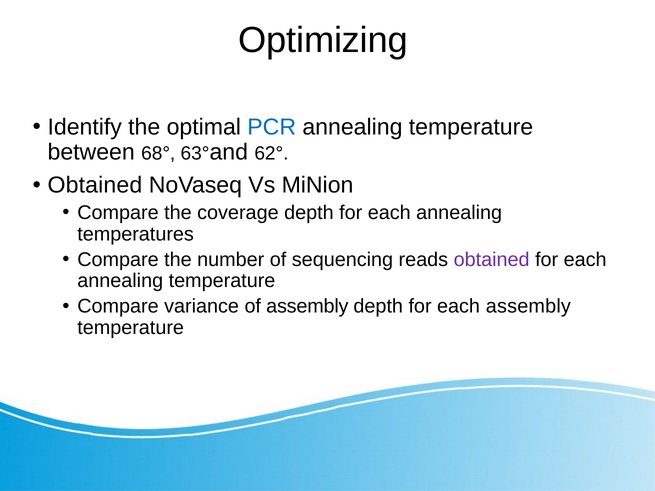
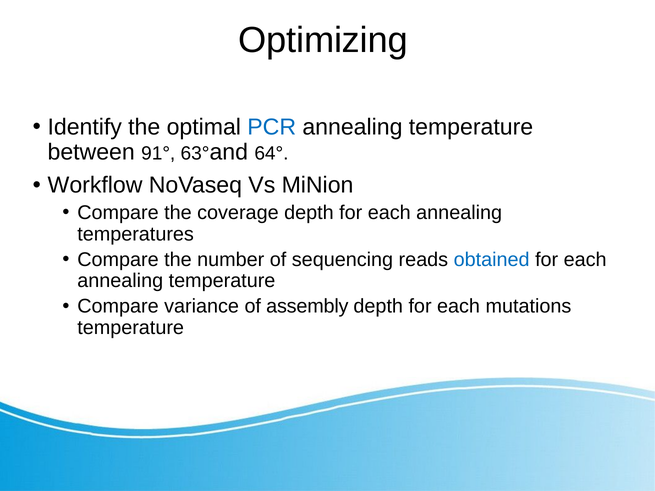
68°: 68° -> 91° (158, 154)
62°: 62° -> 64° (271, 154)
Obtained: Obtained -> Workflow (95, 185)
obtained colour: purple -> blue (492, 260)
each assembly: assembly -> mutations (528, 307)
